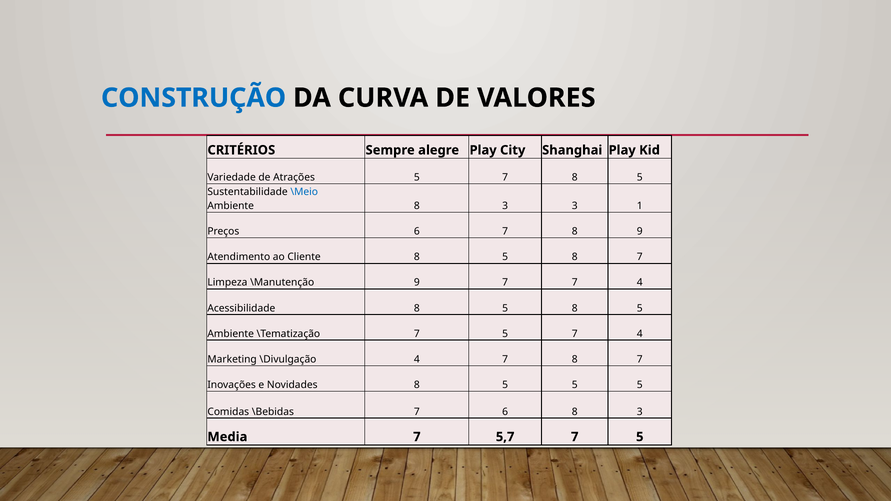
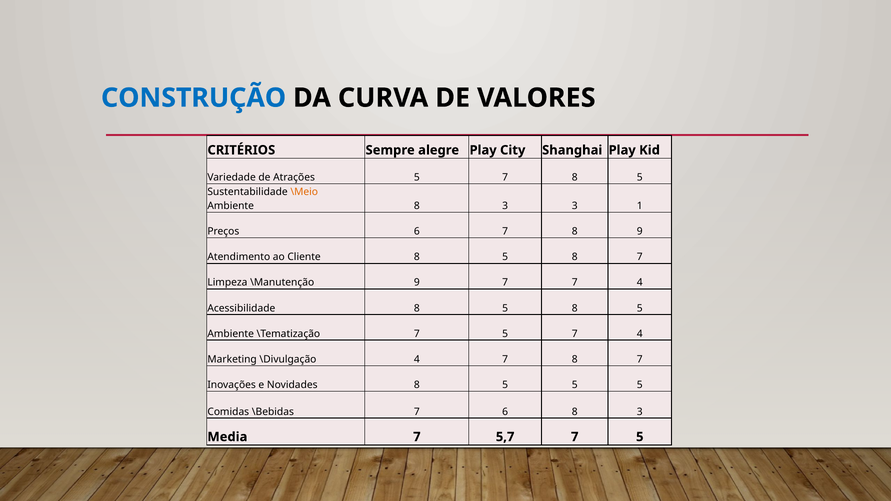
\Meio colour: blue -> orange (304, 192)
